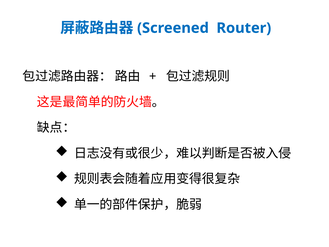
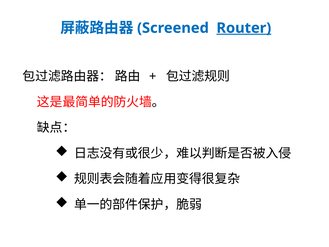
Router underline: none -> present (244, 28)
